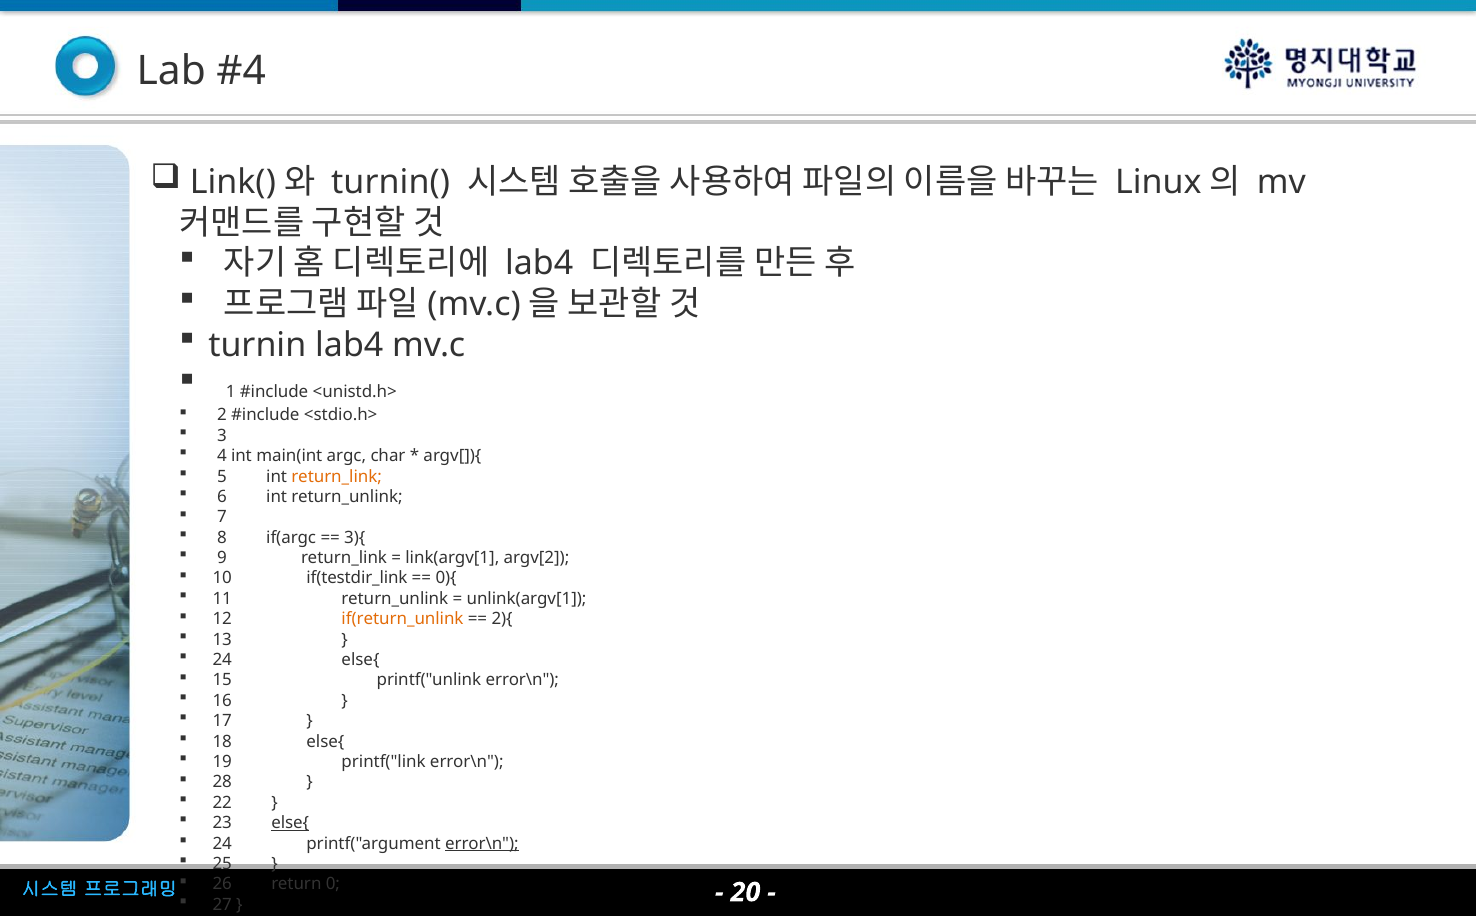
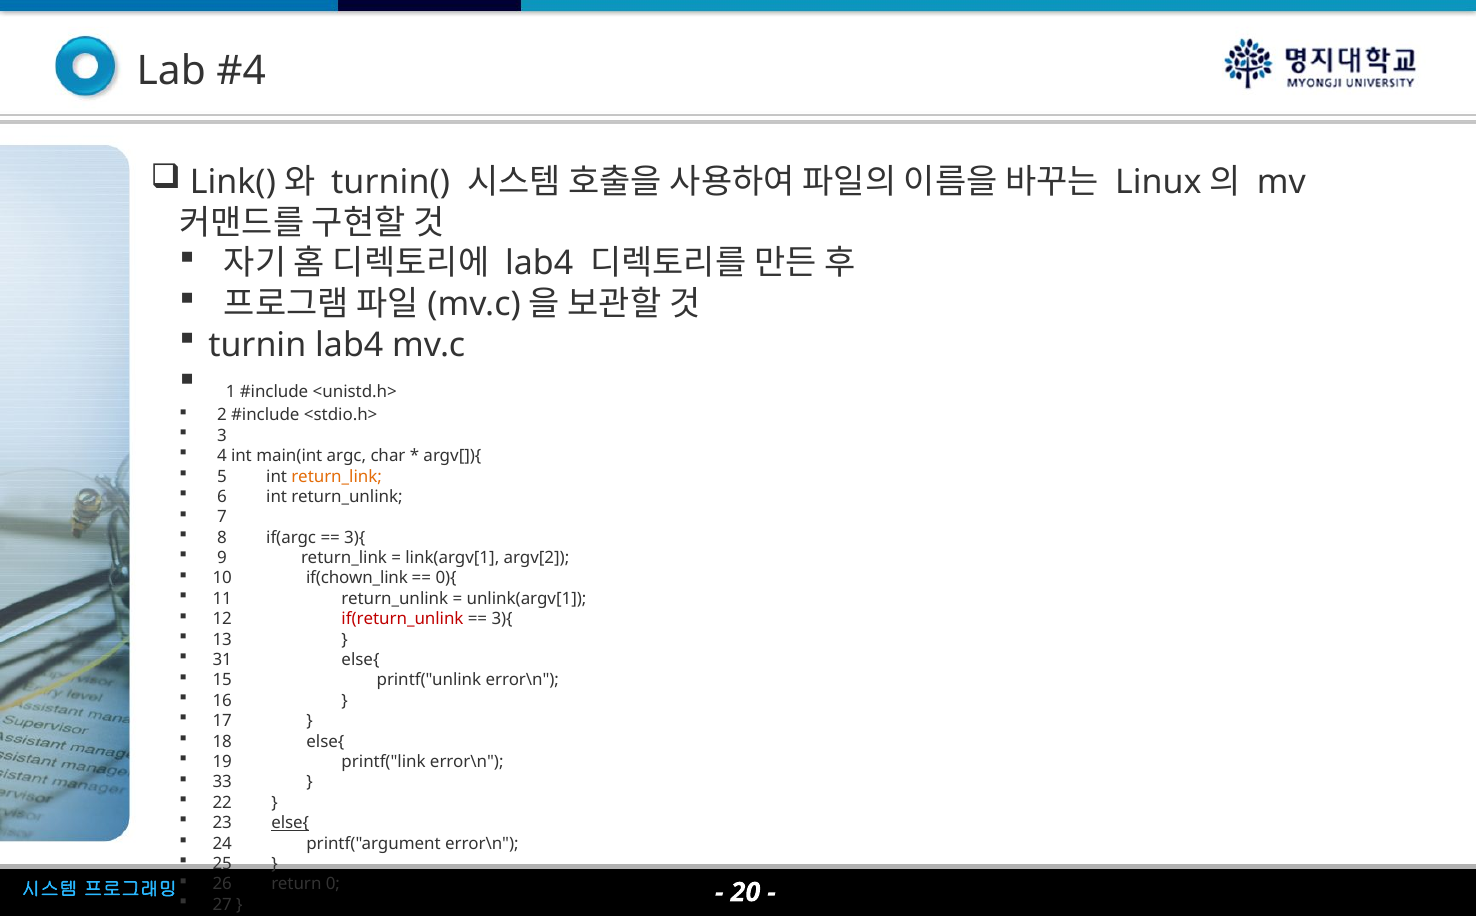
if(testdir_link: if(testdir_link -> if(chown_link (357, 578)
if(return_unlink colour: orange -> red (403, 619)
2){: 2){ -> 3){ (502, 619)
24: 24 -> 31 (222, 660)
28: 28 -> 33 (222, 782)
error\n underline: present -> none (482, 844)
